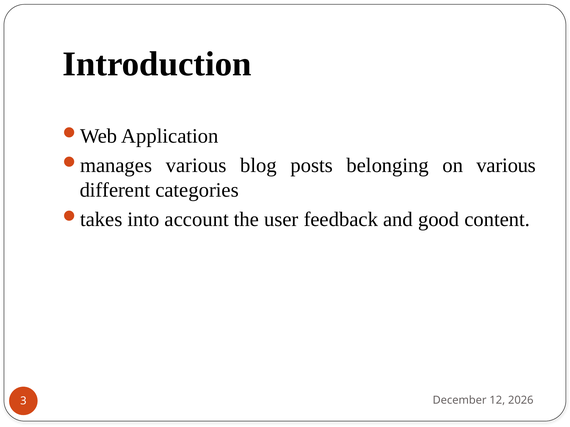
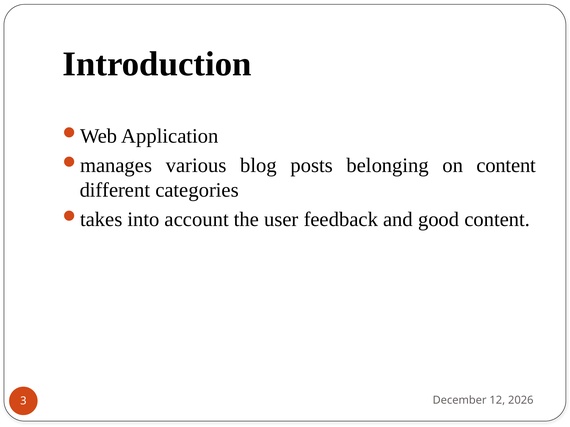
on various: various -> content (506, 166)
